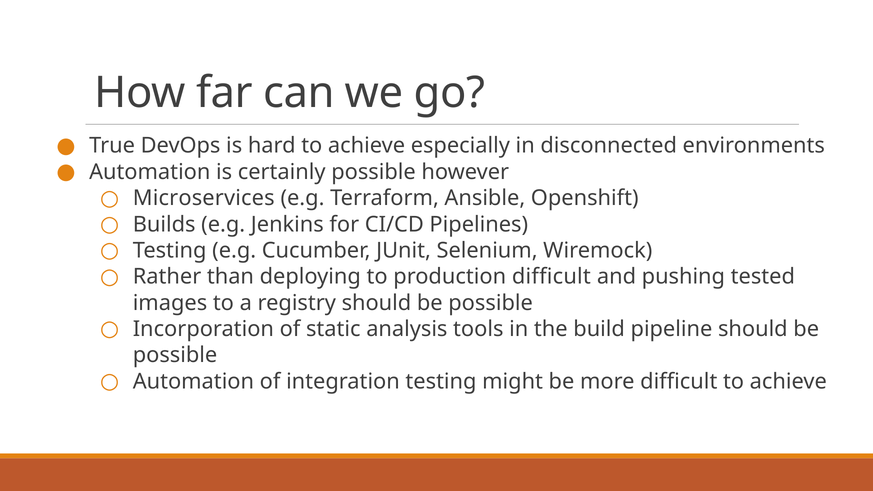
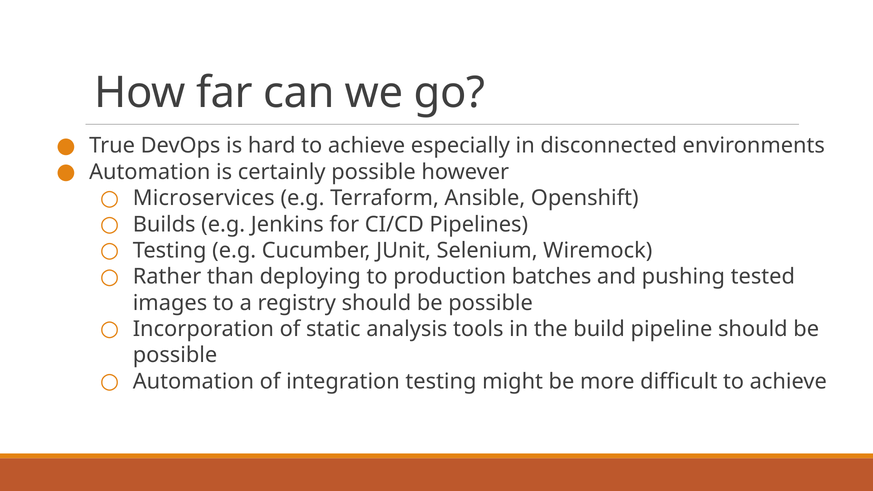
production difficult: difficult -> batches (552, 277)
